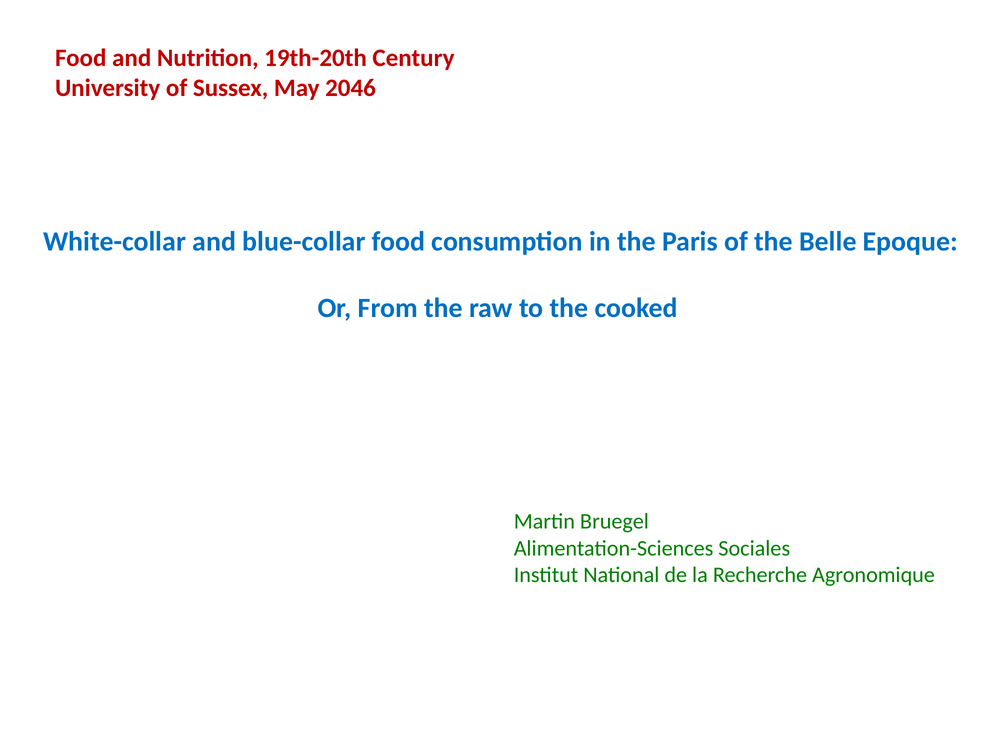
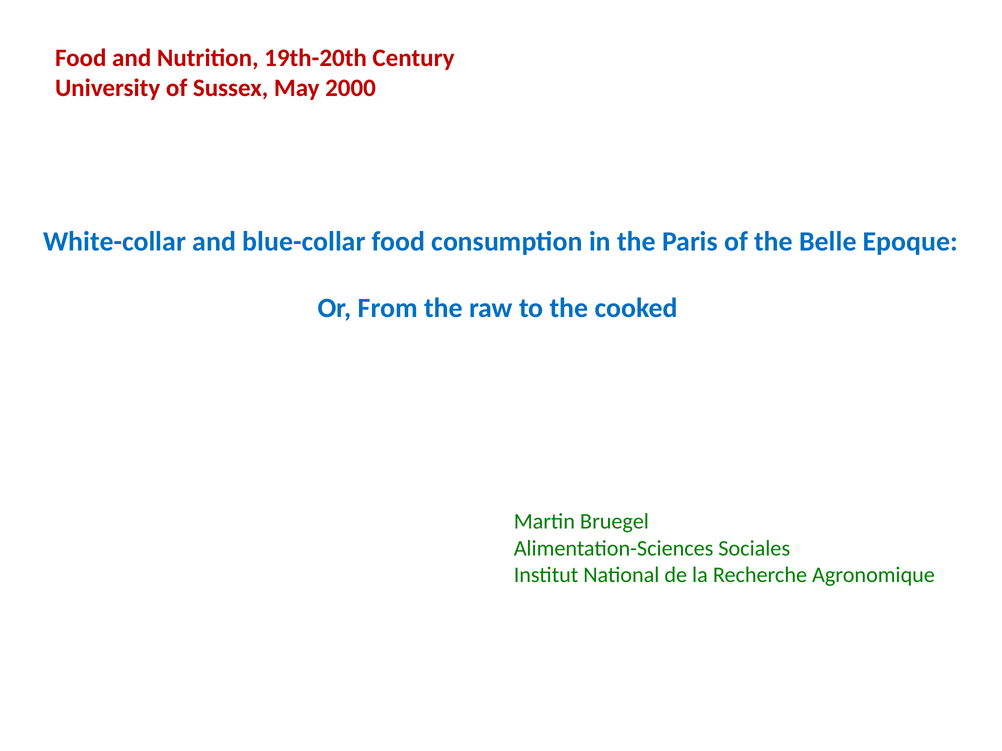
2046: 2046 -> 2000 (351, 88)
